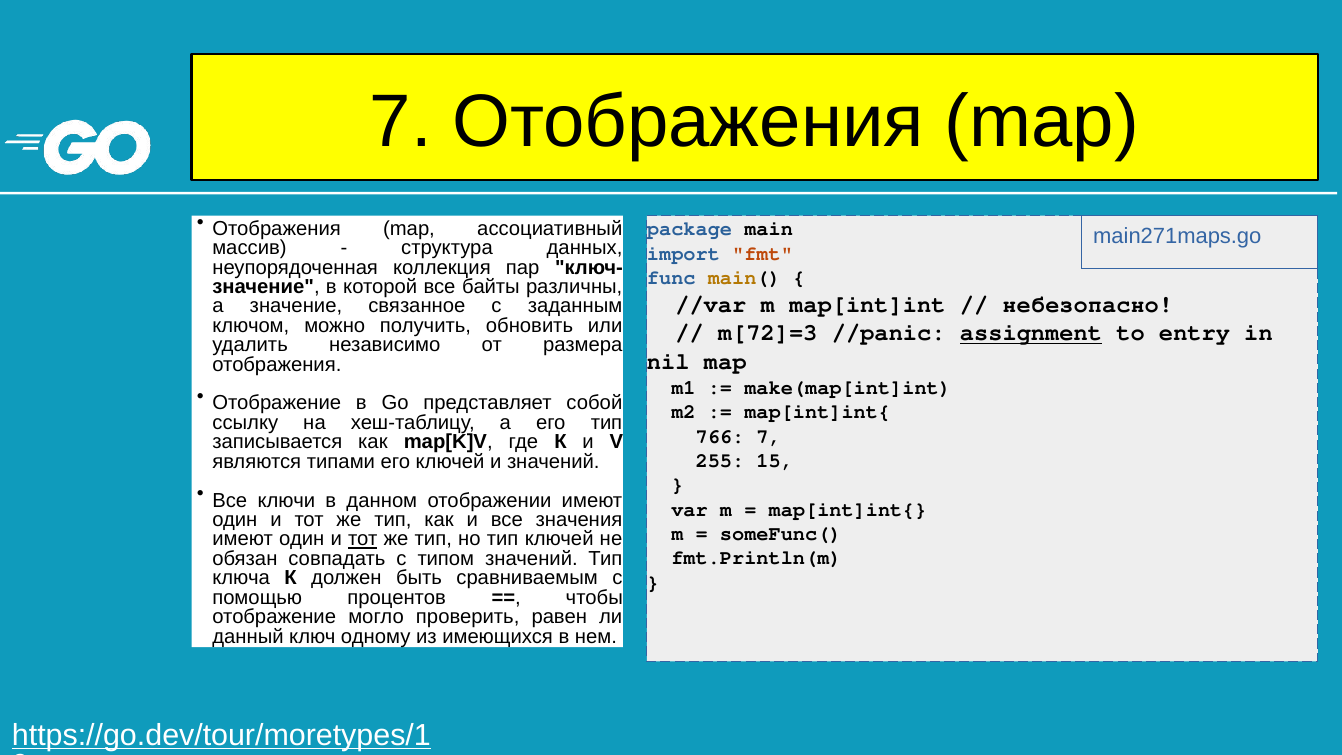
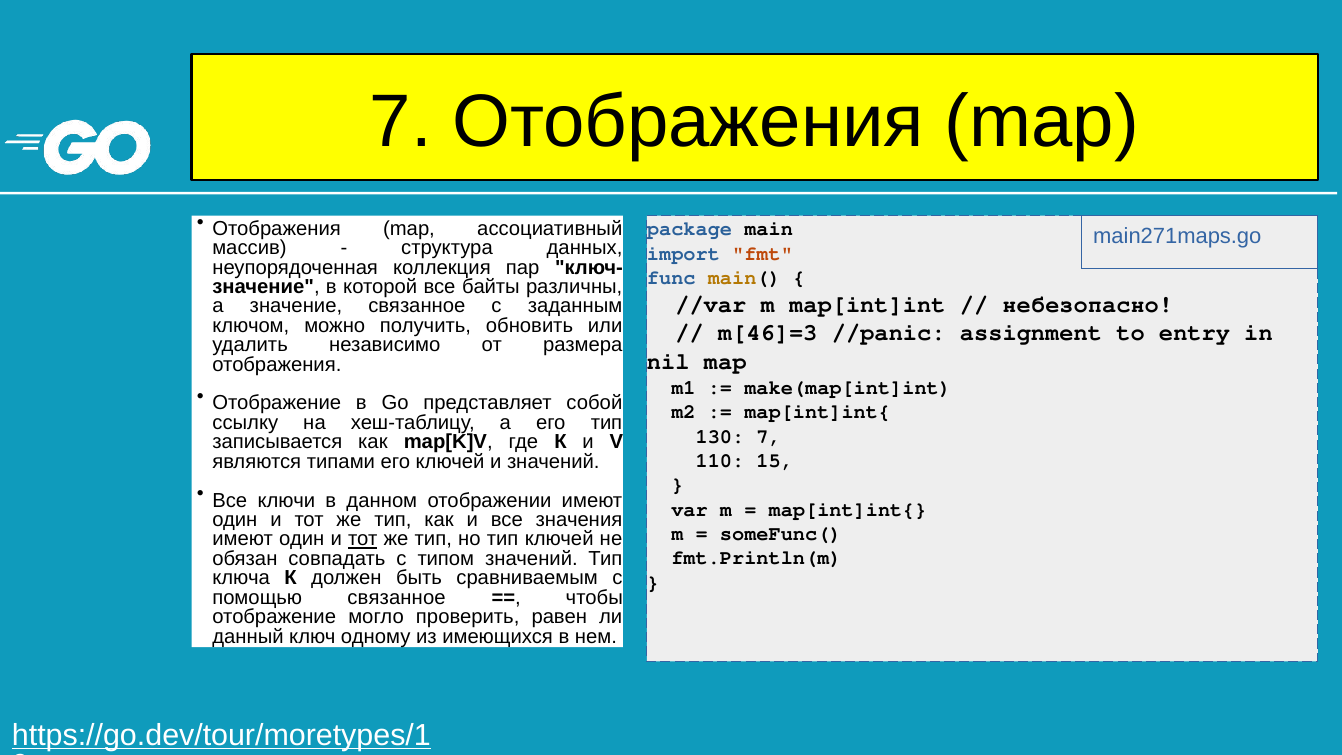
m[72]=3: m[72]=3 -> m[46]=3 (768, 333)
assignment underline: present -> none (1031, 333)
766: 766 -> 130 (720, 436)
255: 255 -> 110 (720, 461)
помощью процентов: процентов -> связанное (397, 598)
